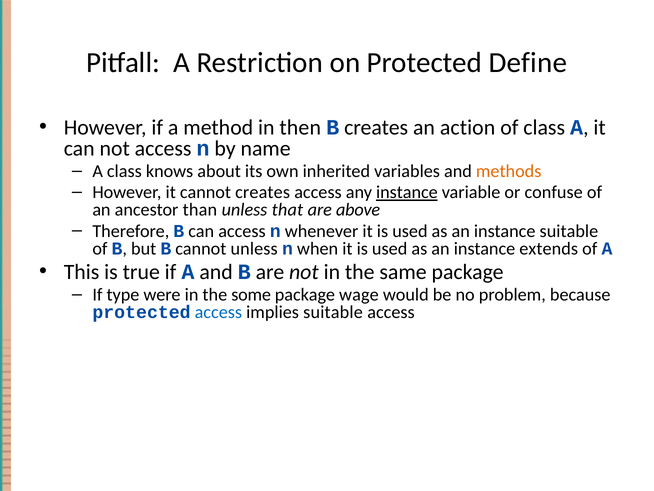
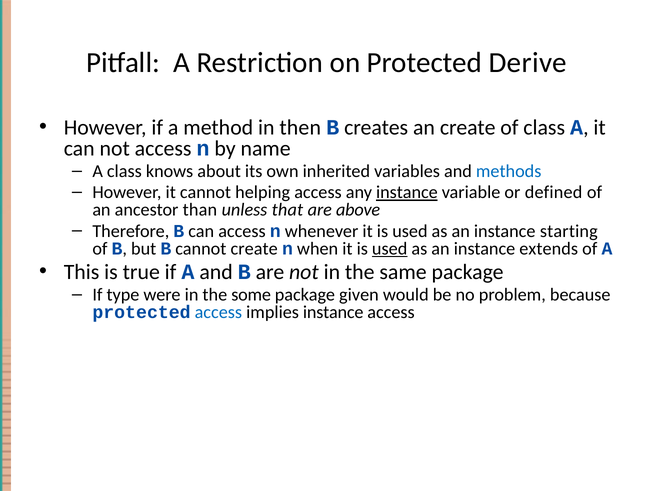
Define: Define -> Derive (528, 63)
an action: action -> create (468, 127)
methods colour: orange -> blue (509, 171)
cannot creates: creates -> helping (263, 192)
confuse: confuse -> defined (554, 192)
instance suitable: suitable -> starting (569, 231)
cannot unless: unless -> create (254, 248)
used underline: none -> present (390, 248)
wage: wage -> given (359, 295)
implies suitable: suitable -> instance (333, 312)
